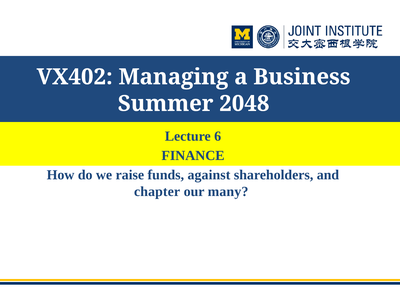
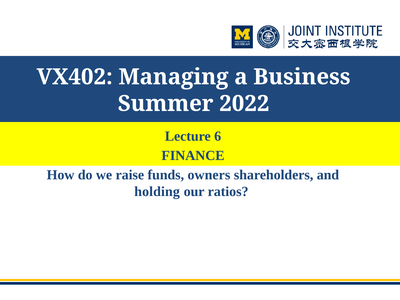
2048: 2048 -> 2022 (244, 104)
against: against -> owners (209, 175)
chapter: chapter -> holding (157, 192)
many: many -> ratios (228, 192)
